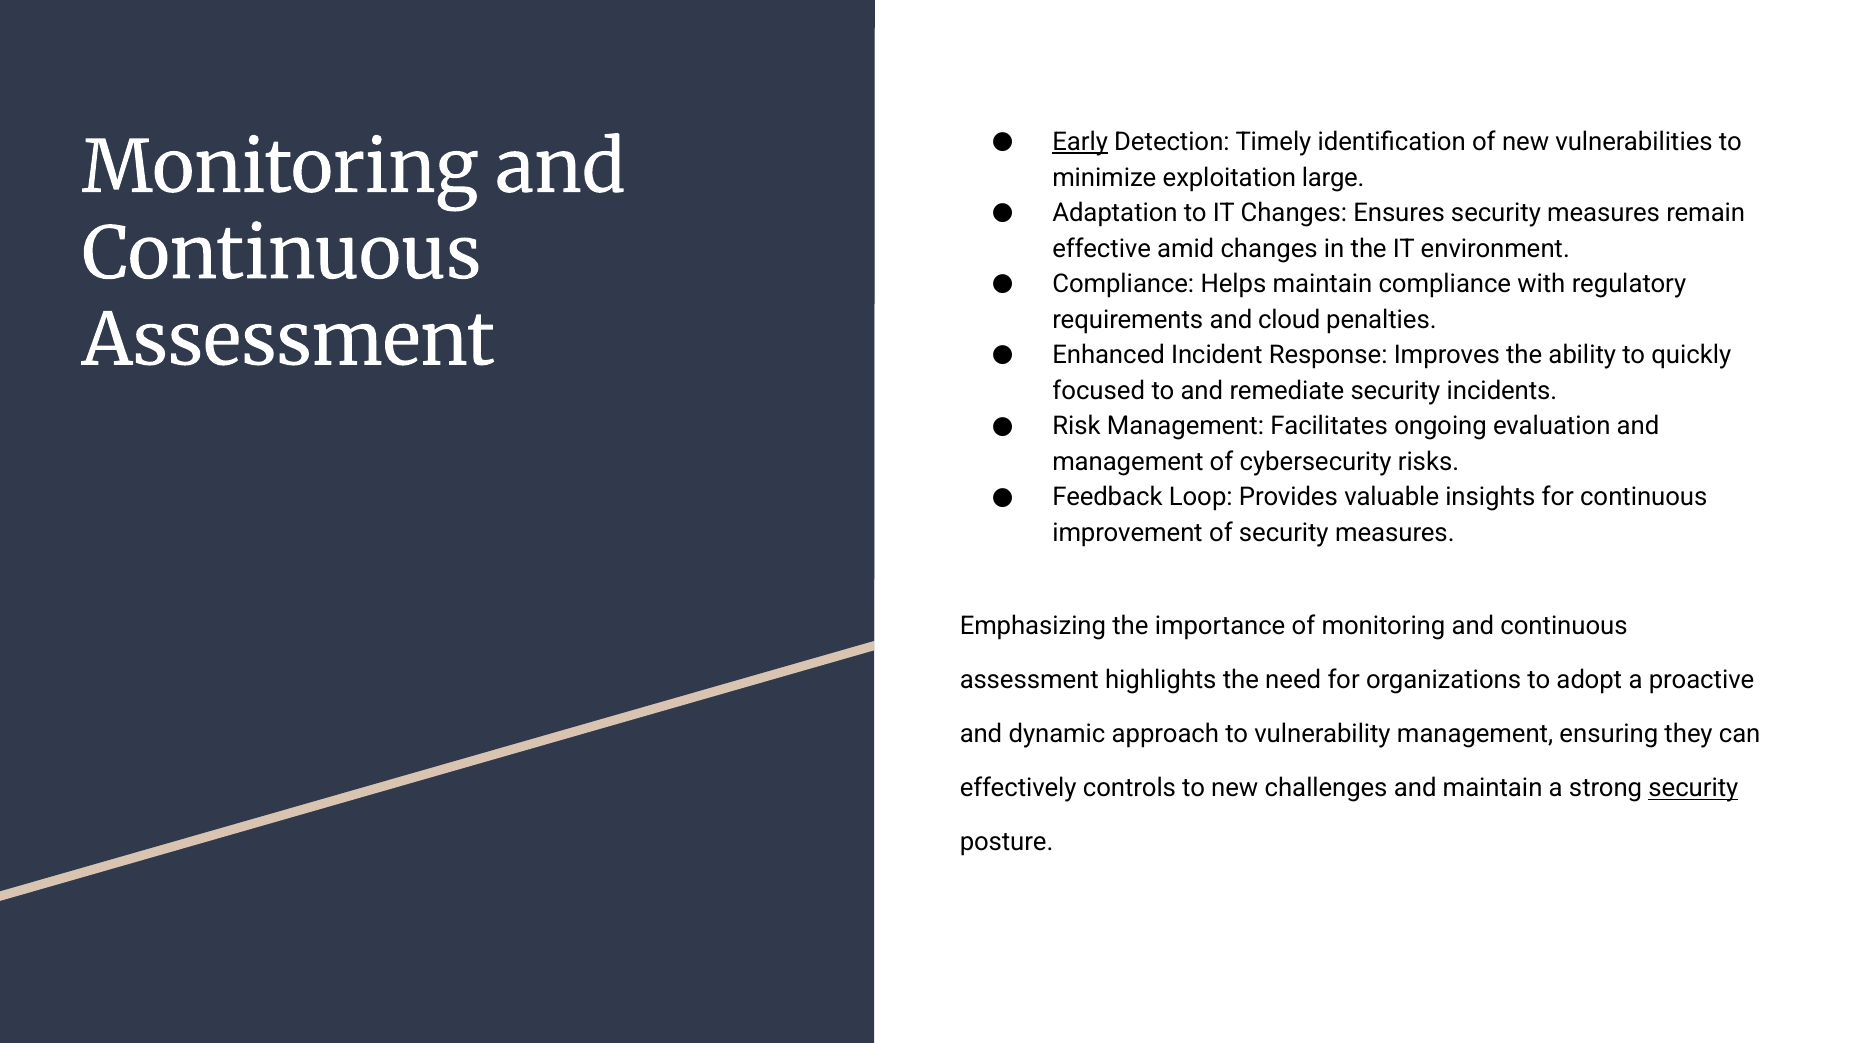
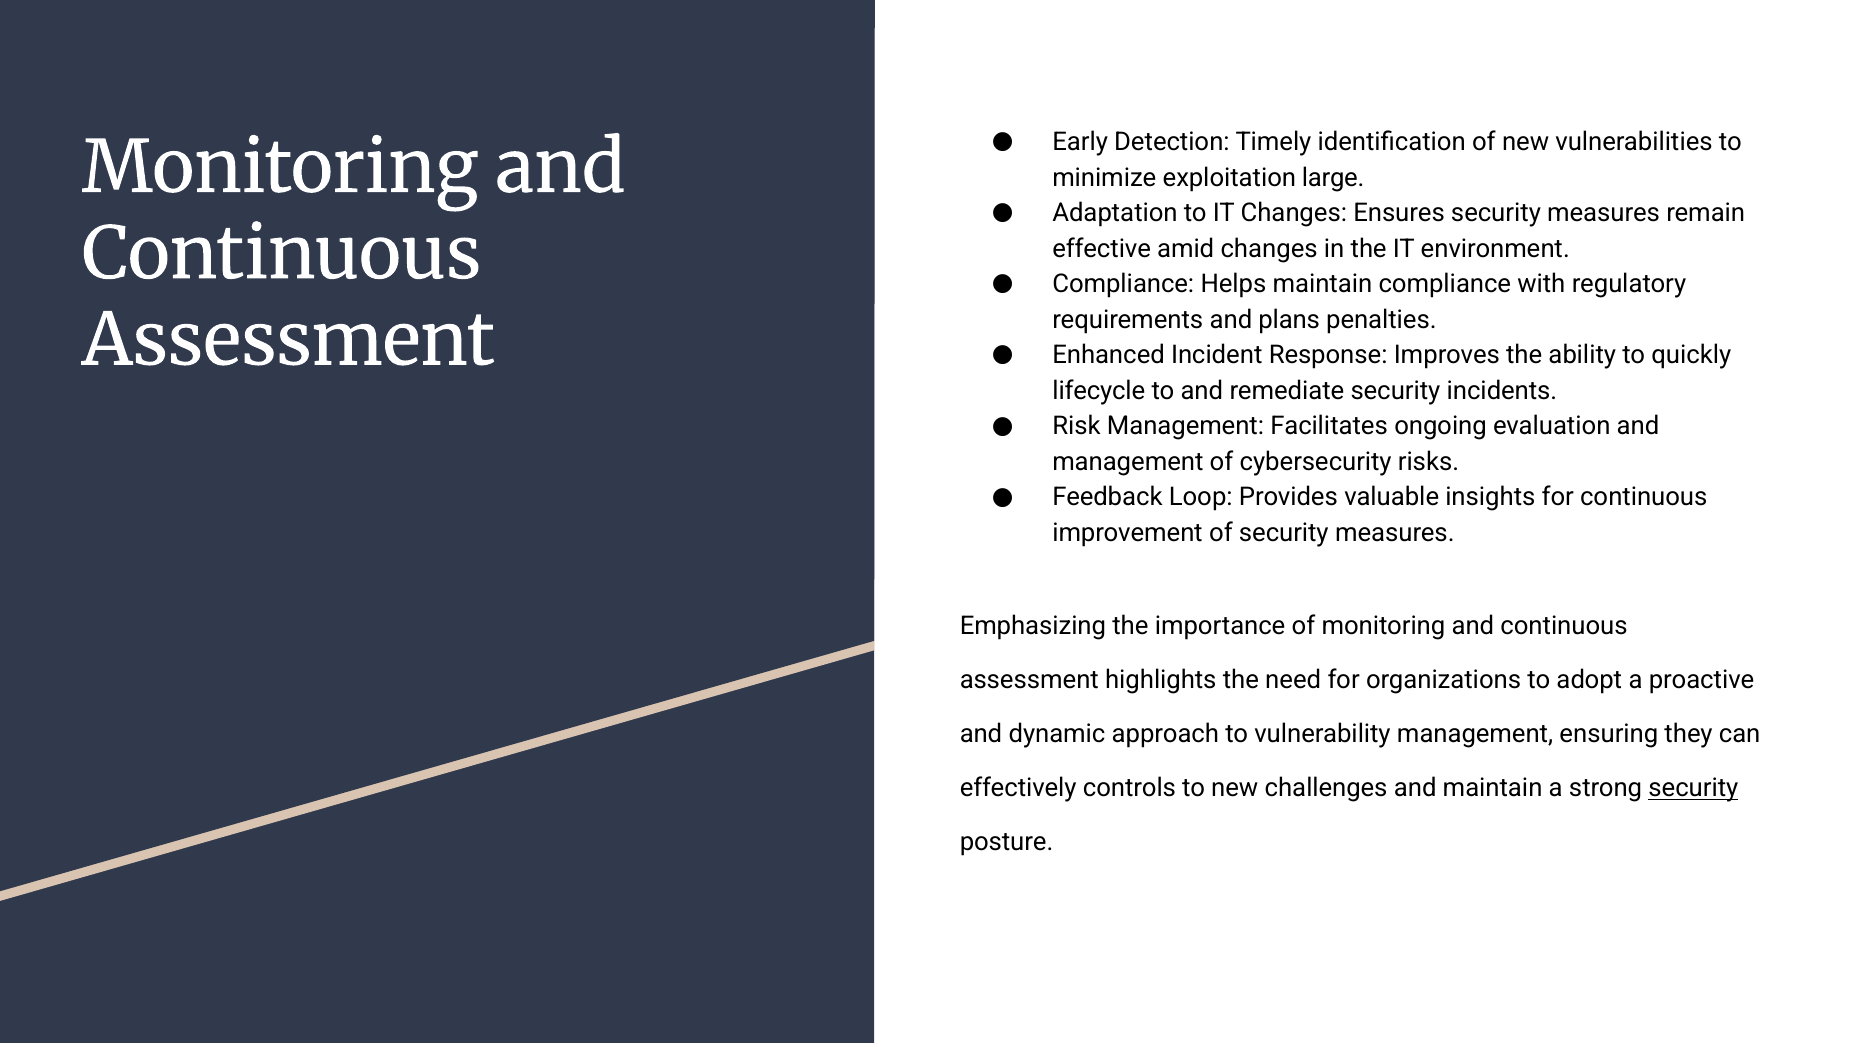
Early underline: present -> none (1080, 142)
cloud: cloud -> plans (1289, 319)
focused: focused -> lifecycle (1099, 391)
